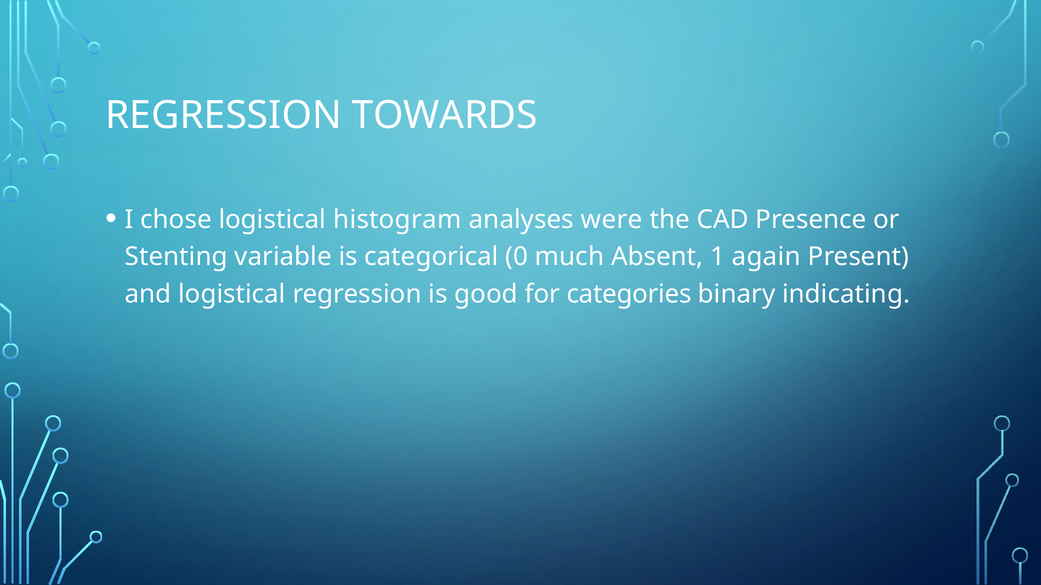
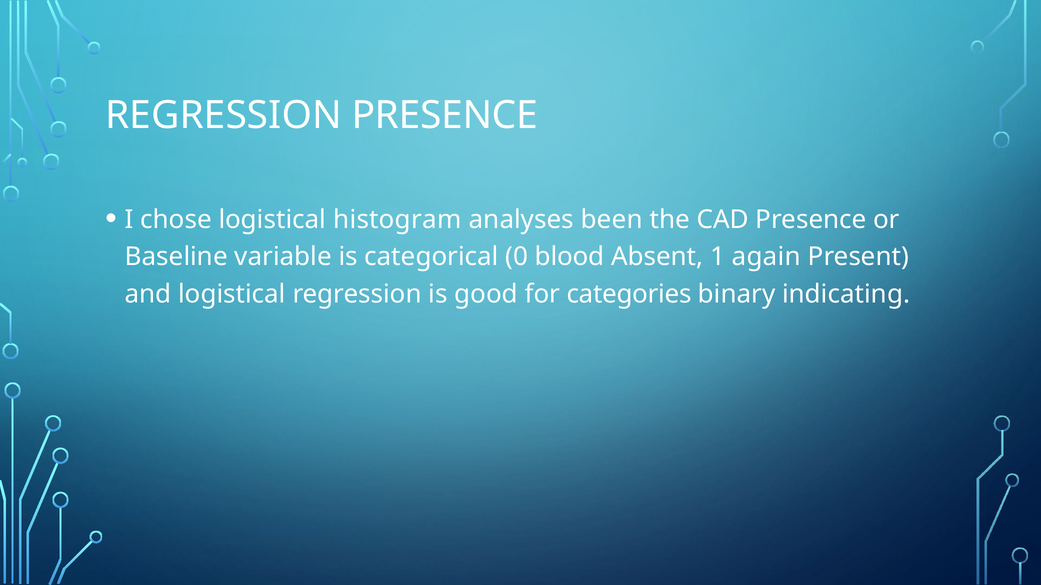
REGRESSION TOWARDS: TOWARDS -> PRESENCE (445, 116)
were: were -> been (612, 220)
Stenting: Stenting -> Baseline (176, 257)
much: much -> blood (570, 257)
